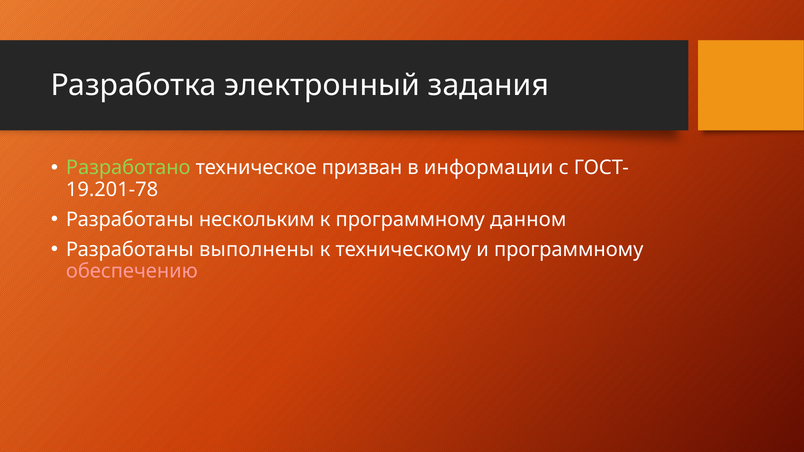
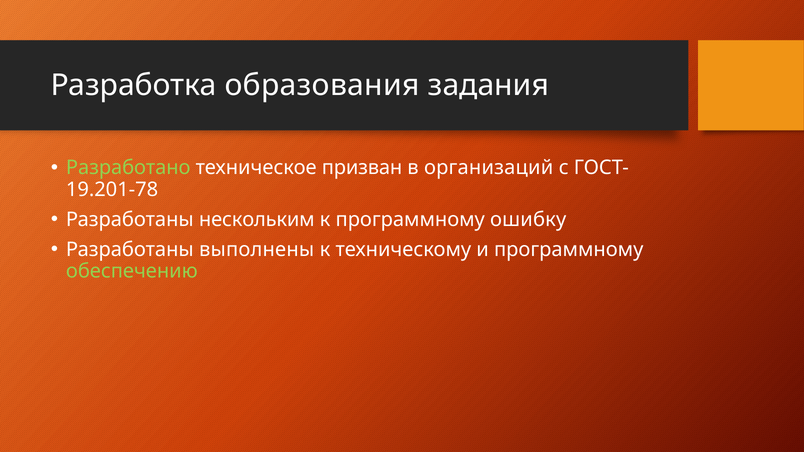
электронный: электронный -> образования (322, 85)
информации: информации -> организаций (489, 168)
данном: данном -> ошибку (528, 220)
обеспечению colour: pink -> light green (132, 271)
